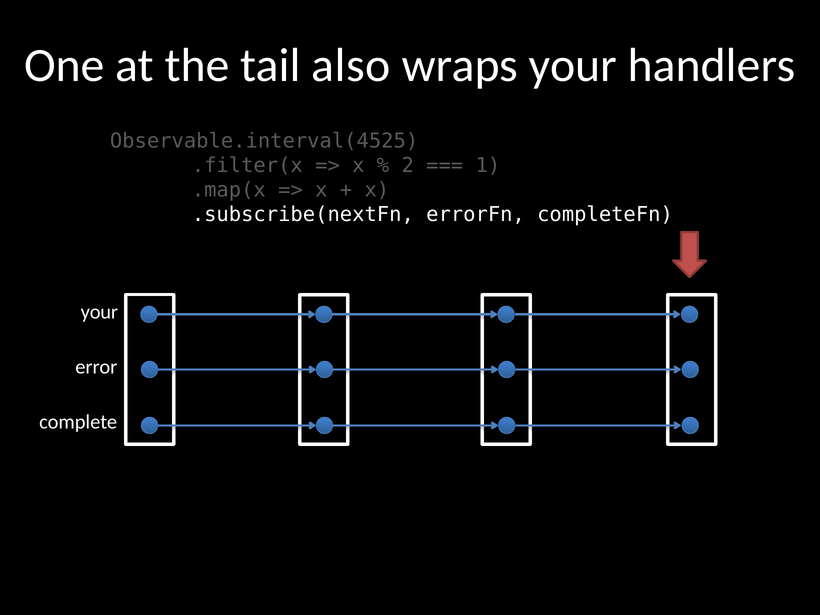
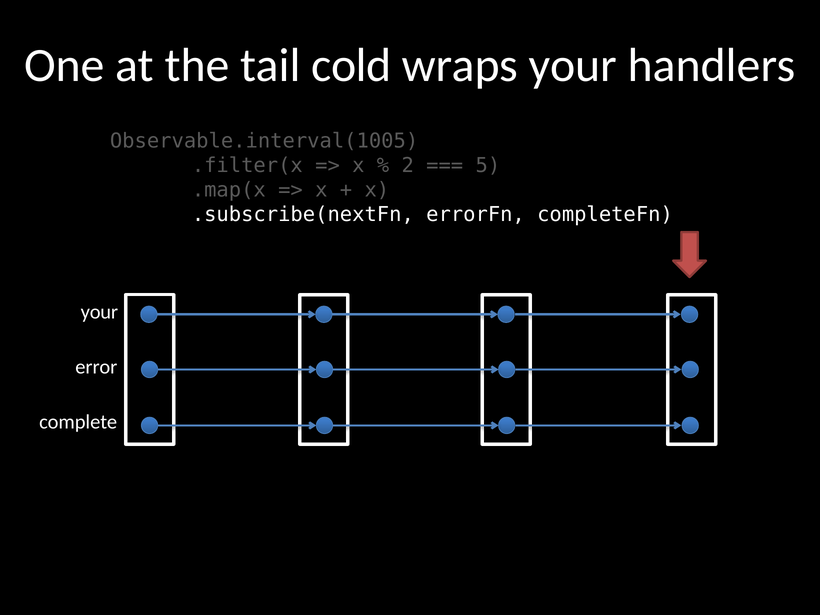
also: also -> cold (351, 66)
Observable.interval(4525: Observable.interval(4525 -> Observable.interval(1005 (264, 141)
1: 1 -> 5 (488, 165)
